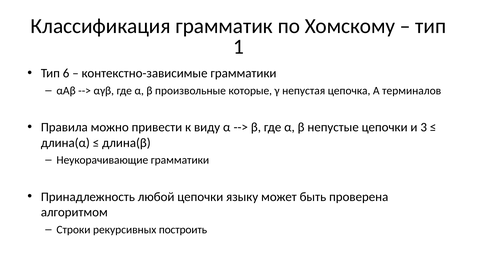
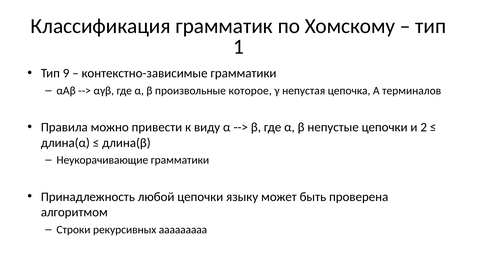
6: 6 -> 9 (66, 73)
которые: которые -> которое (250, 90)
3: 3 -> 2 (424, 127)
построить: построить -> aaaaaaaaa (183, 229)
